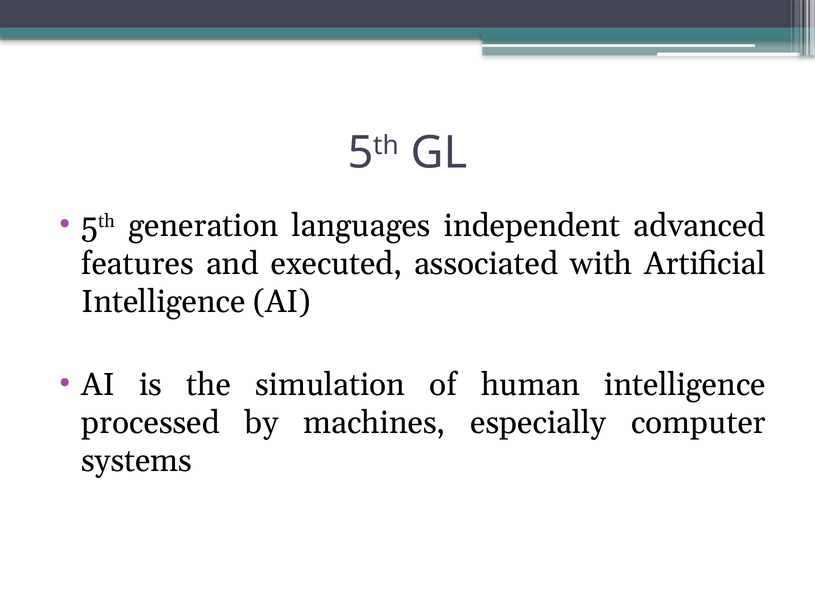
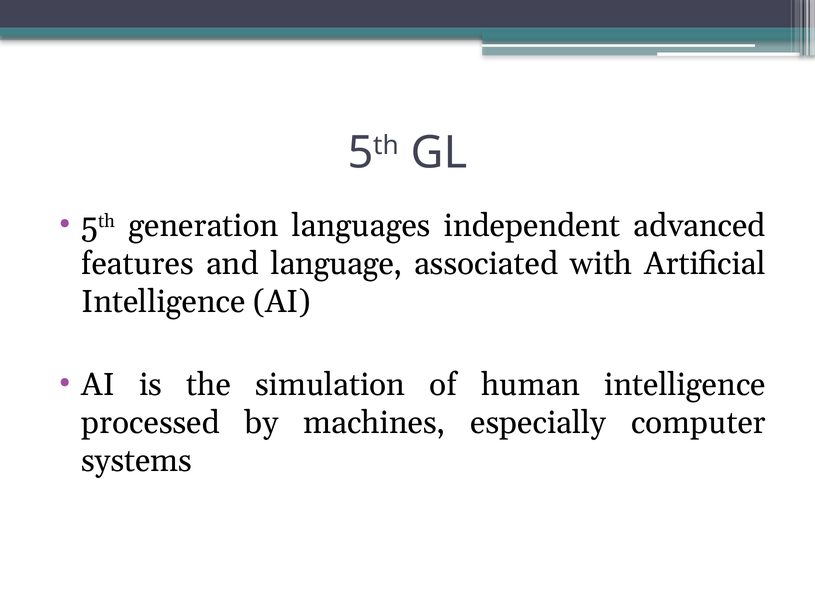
executed: executed -> language (337, 264)
